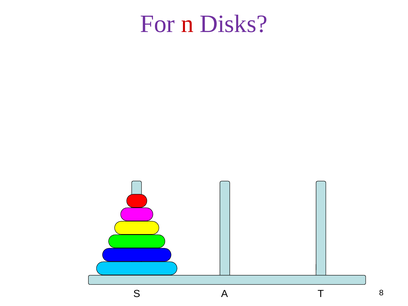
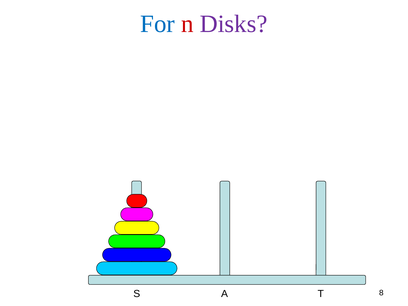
For colour: purple -> blue (158, 24)
